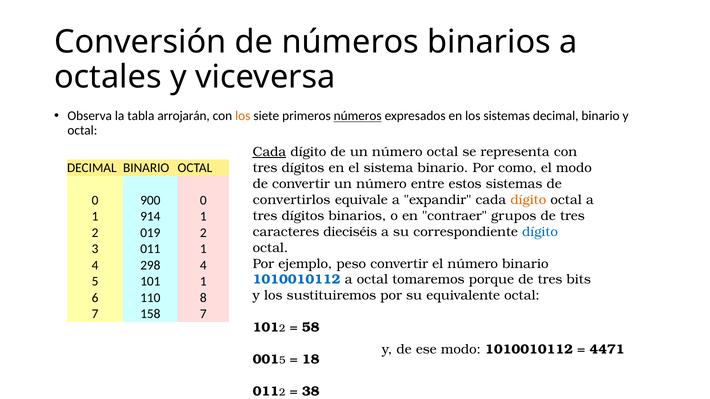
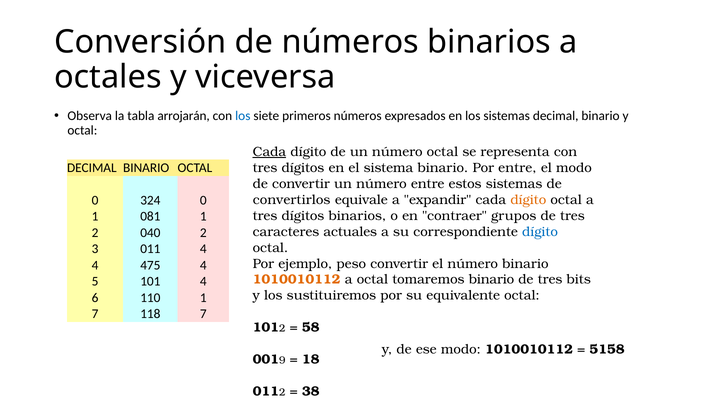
los colour: orange -> blue (243, 116)
números underline: present -> none (358, 116)
Por como: como -> entre (517, 168)
900: 900 -> 324 (150, 200)
914: 914 -> 081 (150, 217)
dieciséis: dieciséis -> actuales (350, 232)
019: 019 -> 040 (150, 233)
011 1: 1 -> 4 (203, 249)
298: 298 -> 475 (150, 266)
1010010112 colour: blue -> orange (297, 280)
tomaremos porque: porque -> binario (491, 280)
101 1: 1 -> 4 (203, 282)
110 8: 8 -> 1 (203, 298)
158: 158 -> 118 (150, 314)
4471: 4471 -> 5158 (607, 350)
001 5: 5 -> 9 (282, 361)
